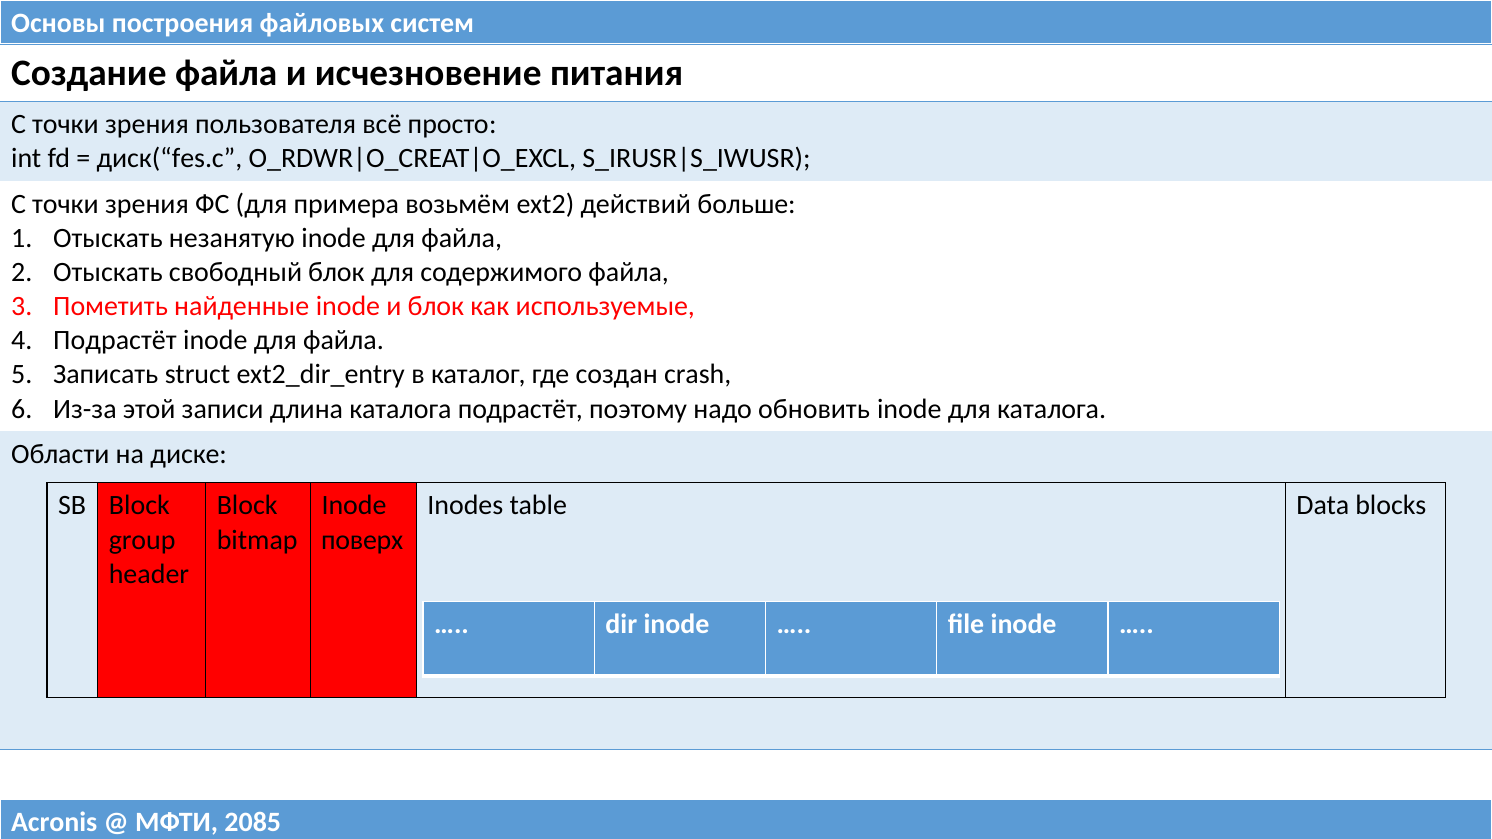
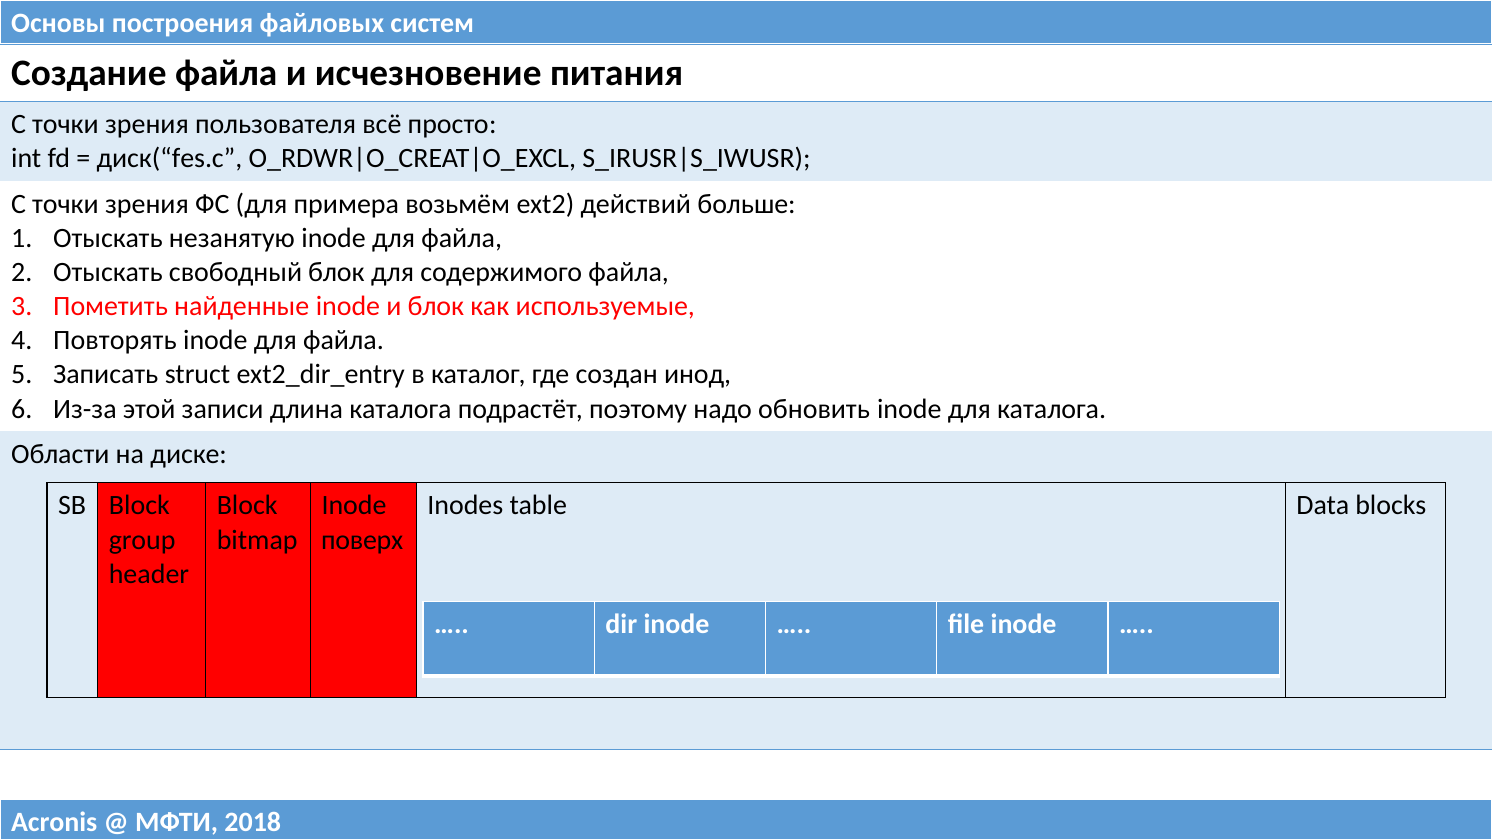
Подрастёт: Подрастёт -> Повторять (115, 341)
crash: crash -> инод (698, 375)
2085: 2085 -> 2018 (253, 822)
